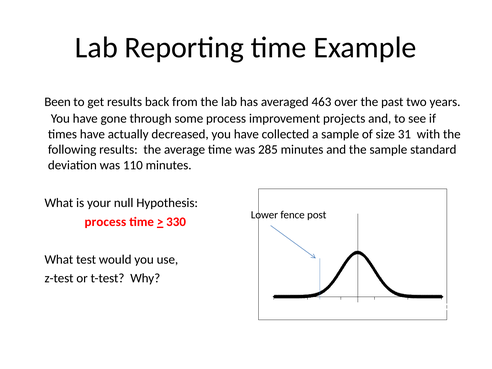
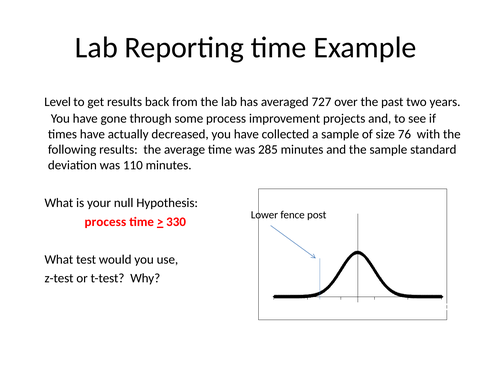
Been: Been -> Level (58, 102)
463: 463 -> 727 (321, 102)
31: 31 -> 76 (404, 134)
